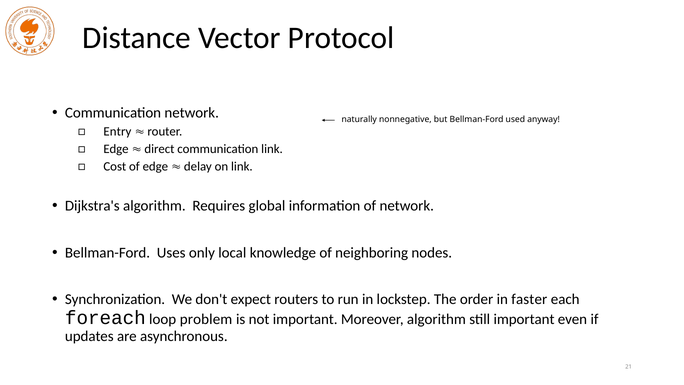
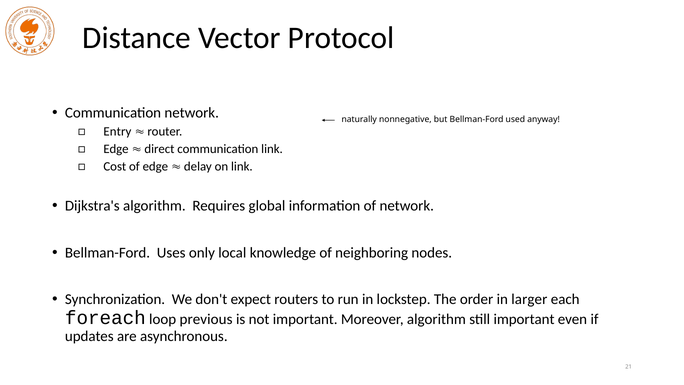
faster: faster -> larger (529, 299)
problem: problem -> previous (206, 319)
